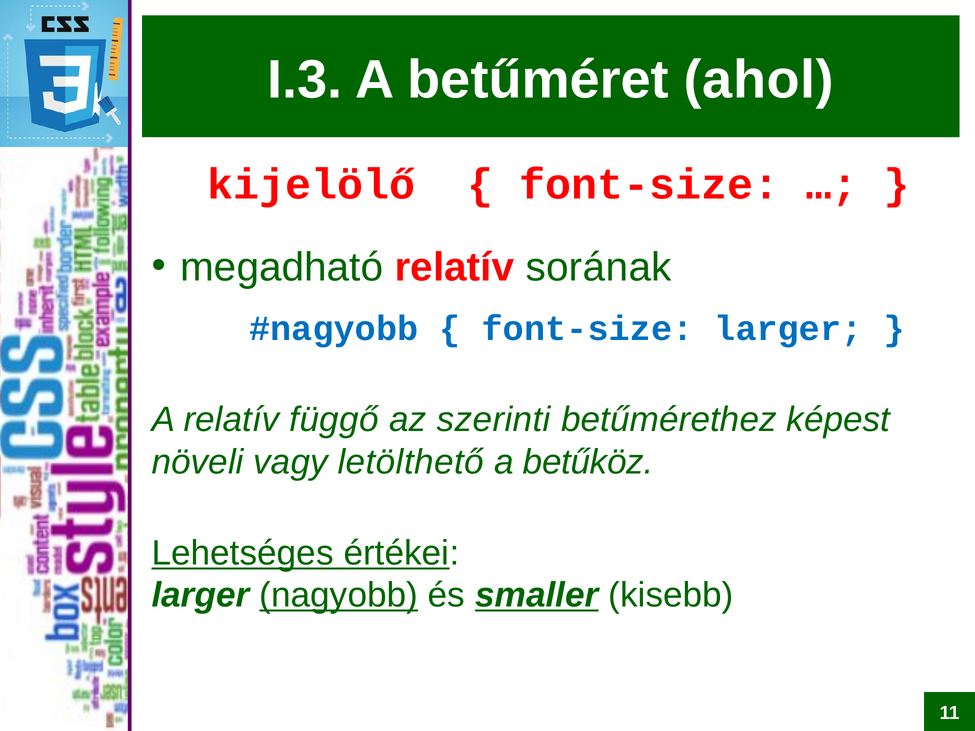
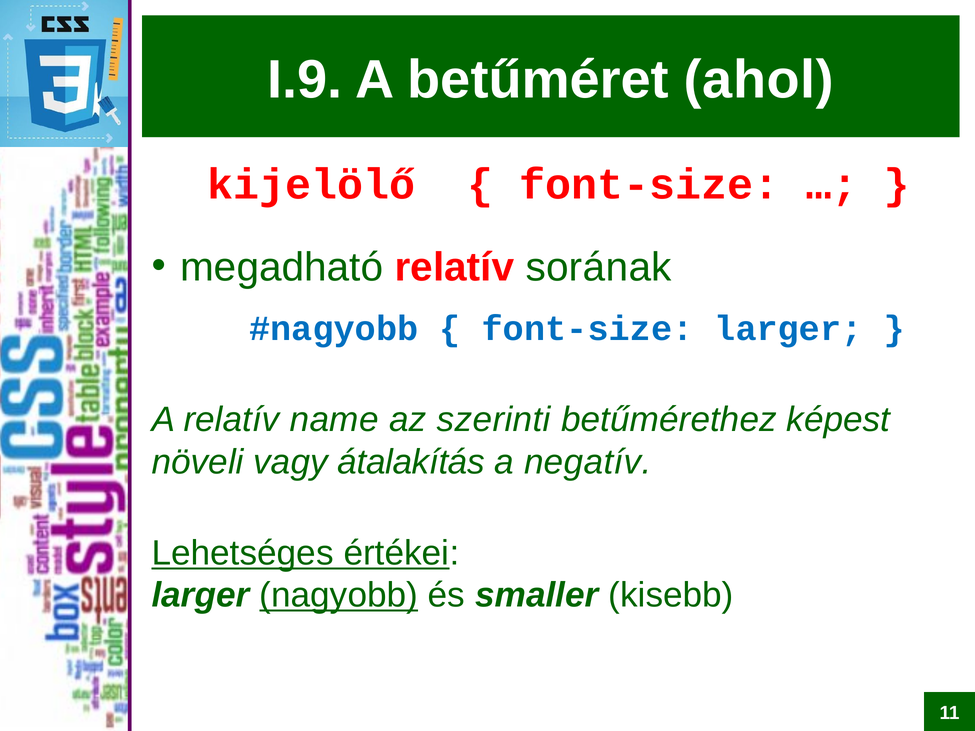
I.3: I.3 -> I.9 (305, 80)
függő: függő -> name (334, 420)
letölthető: letölthető -> átalakítás (411, 462)
betűköz: betűköz -> negatív (588, 462)
smaller underline: present -> none (537, 596)
